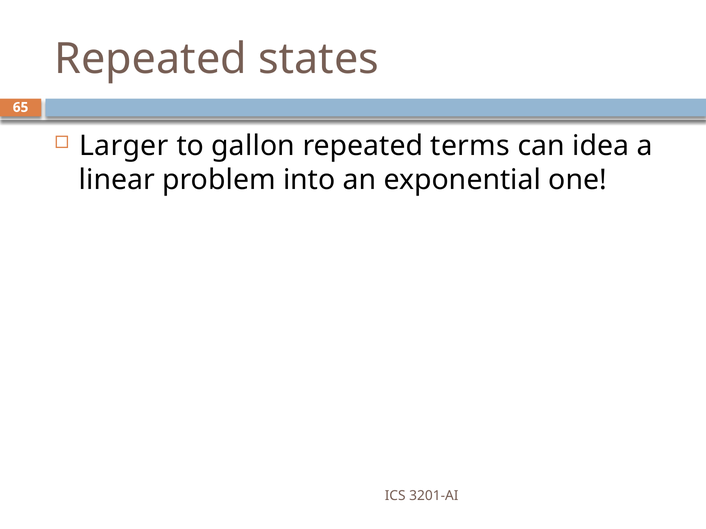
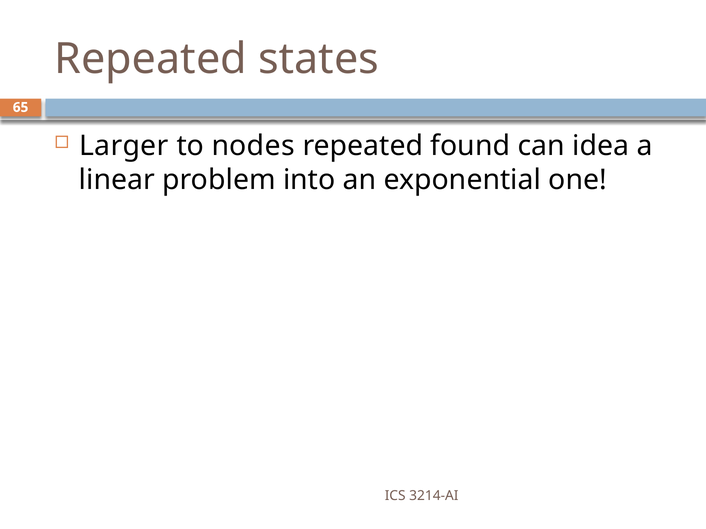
gallon: gallon -> nodes (253, 146)
terms: terms -> found (470, 146)
3201-AI: 3201-AI -> 3214-AI (434, 496)
